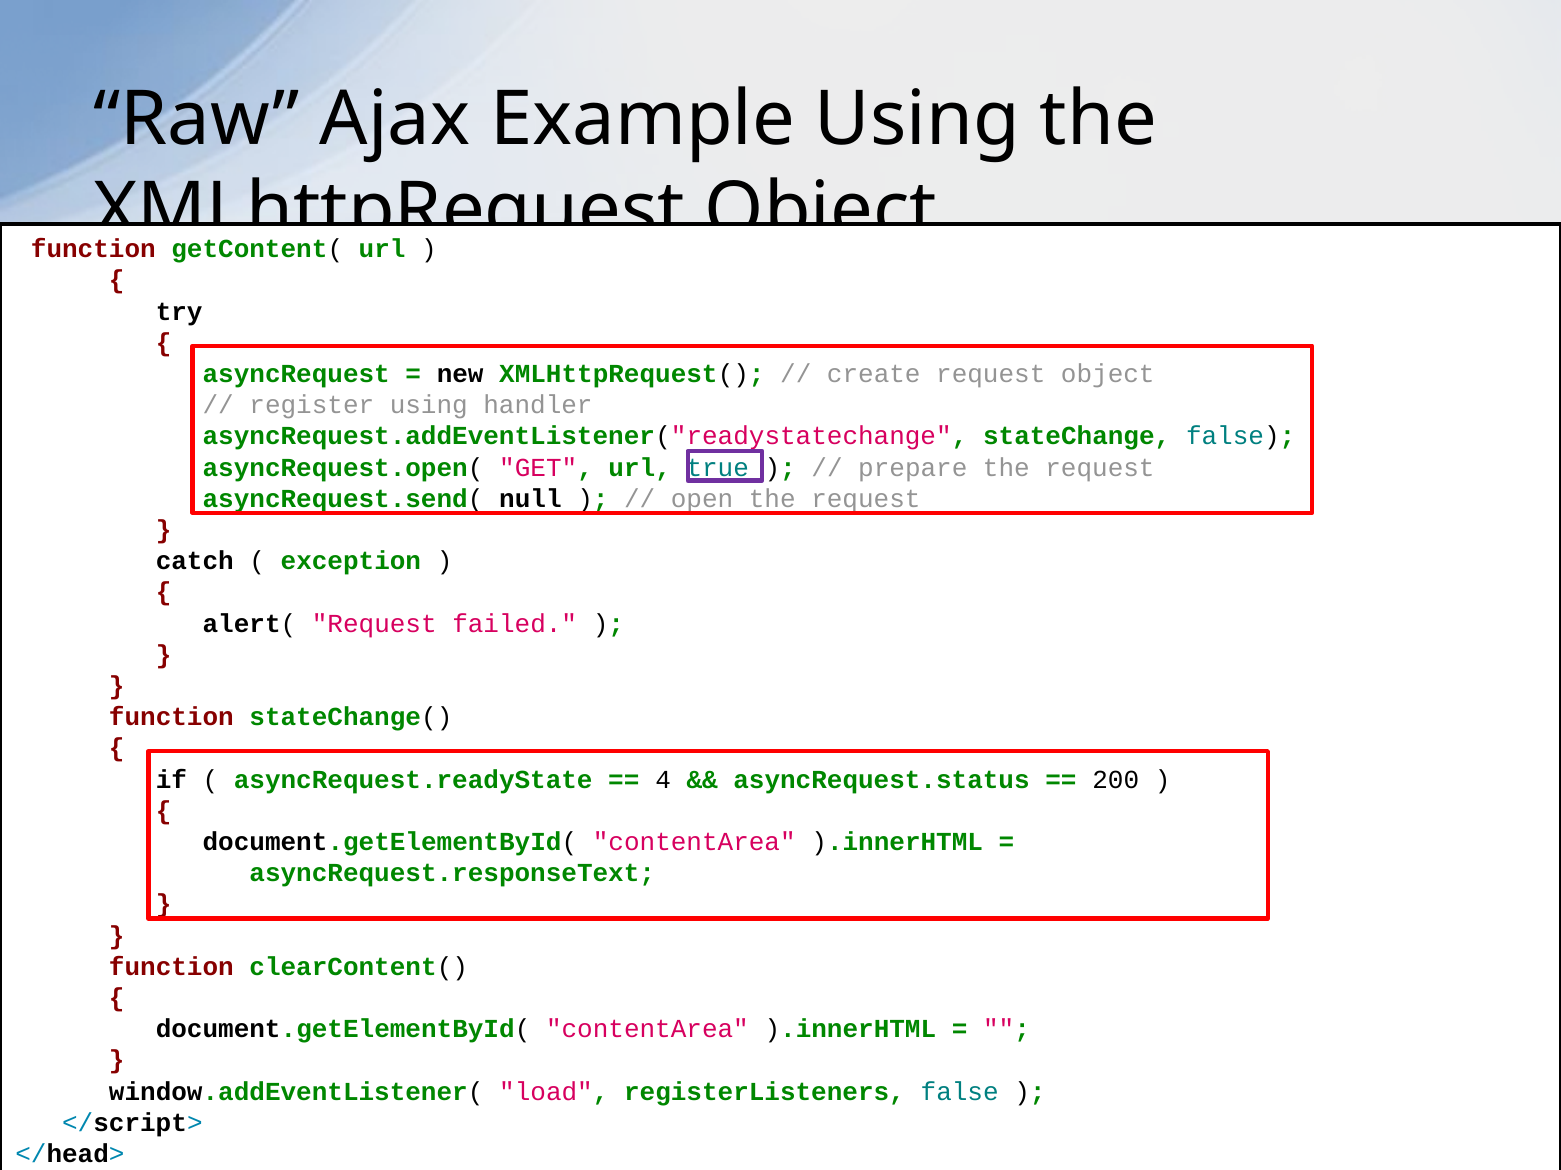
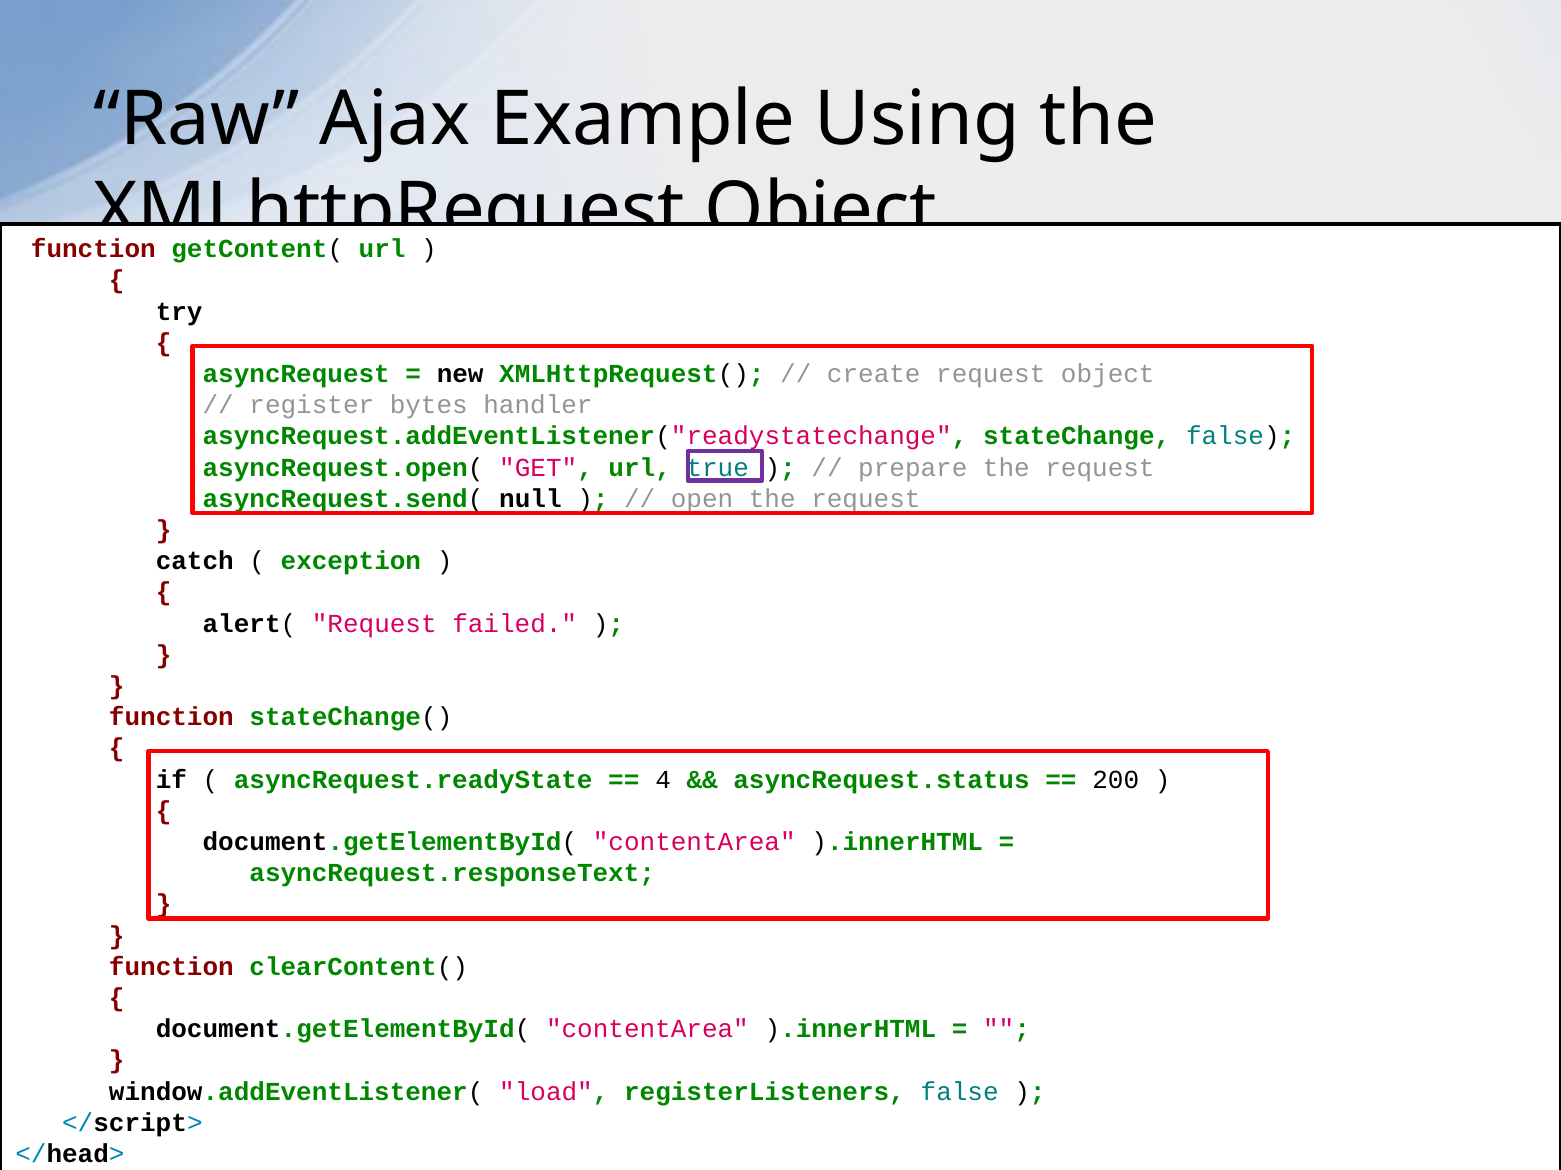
register using: using -> bytes (429, 405)
